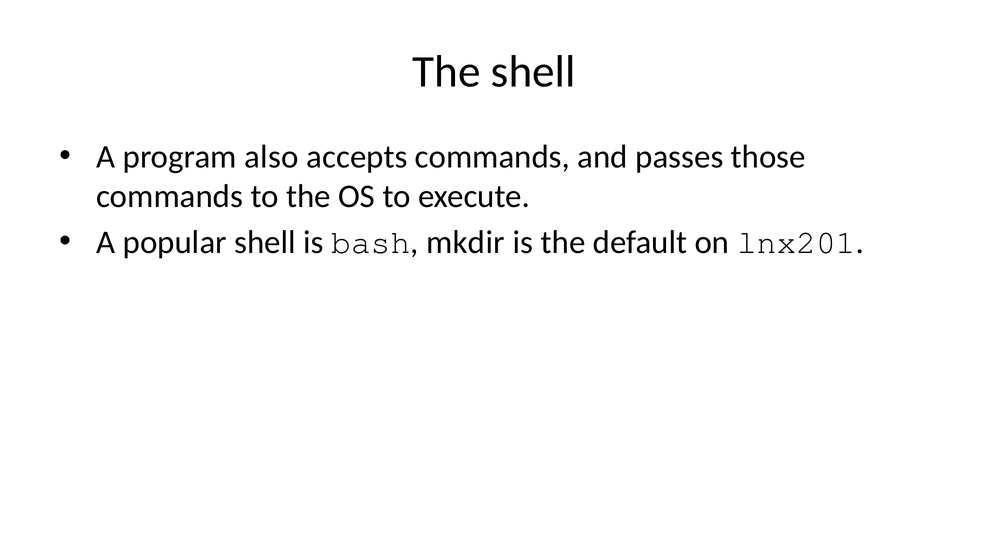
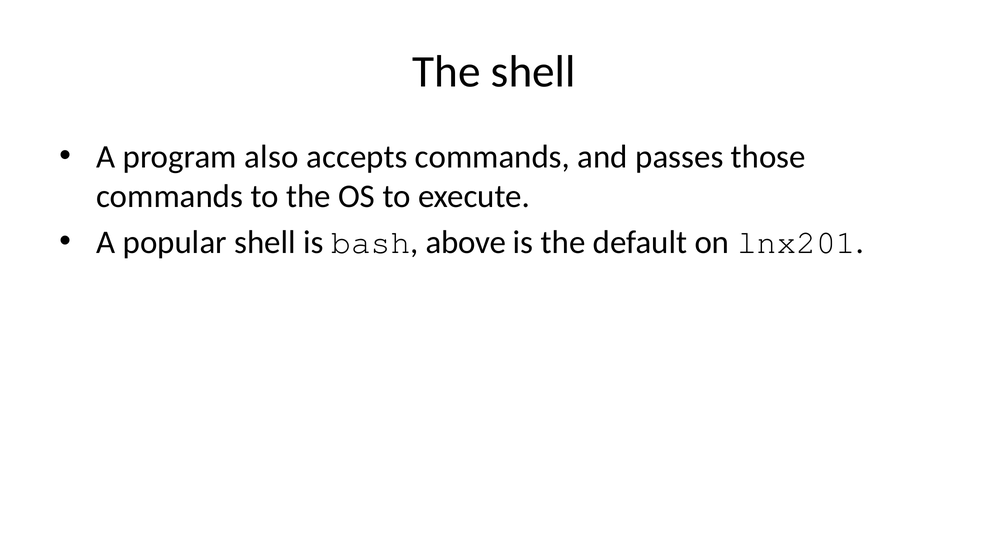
mkdir: mkdir -> above (466, 242)
